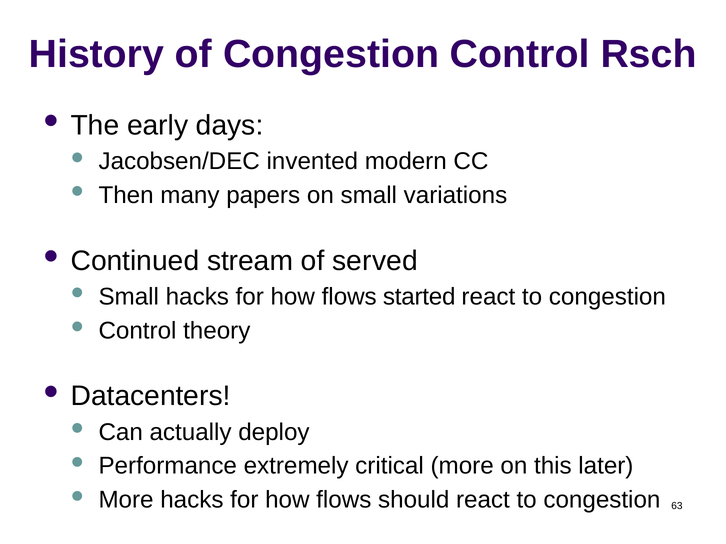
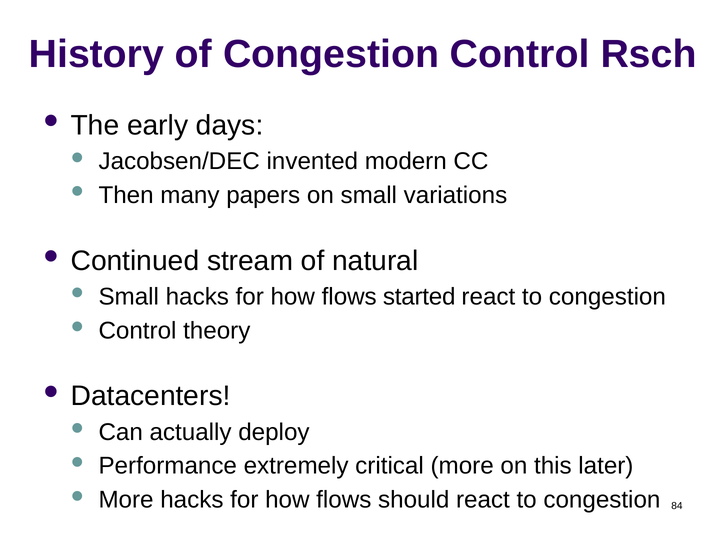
served: served -> natural (375, 261)
63: 63 -> 84 (677, 506)
